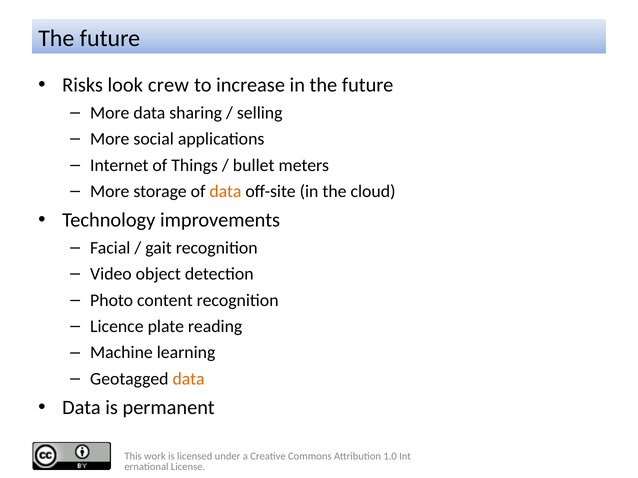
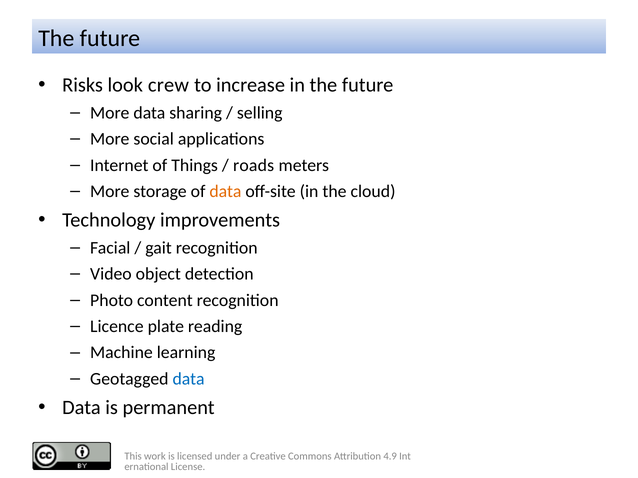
bullet: bullet -> roads (254, 165)
data colour: orange -> blue (189, 379)
1.0: 1.0 -> 4.9 (390, 457)
